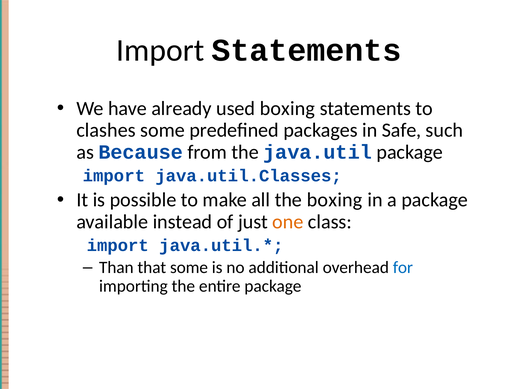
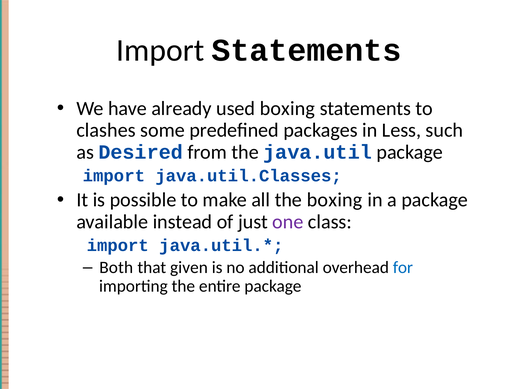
Safe: Safe -> Less (402, 130)
Because: Because -> Desired (141, 152)
one colour: orange -> purple (288, 221)
Than: Than -> Both (116, 267)
that some: some -> given (189, 267)
